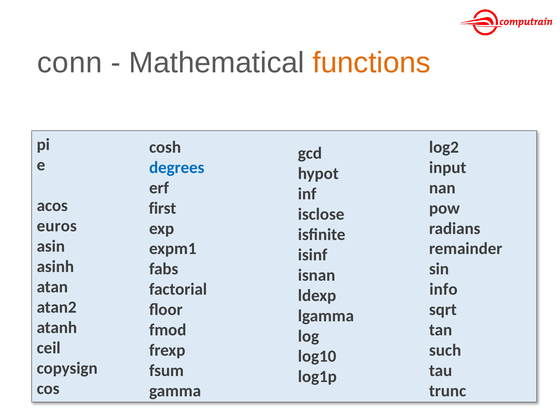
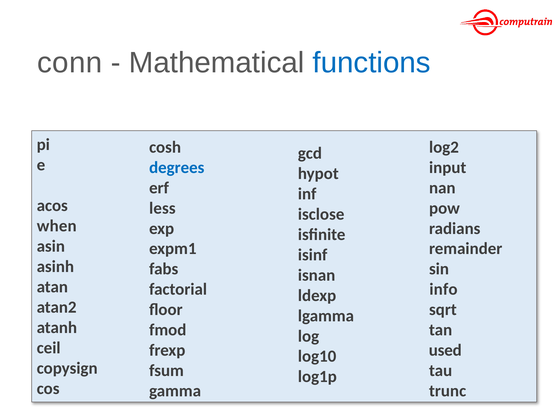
functions colour: orange -> blue (372, 63)
first: first -> less (162, 208)
euros: euros -> when (57, 226)
such: such -> used (445, 350)
